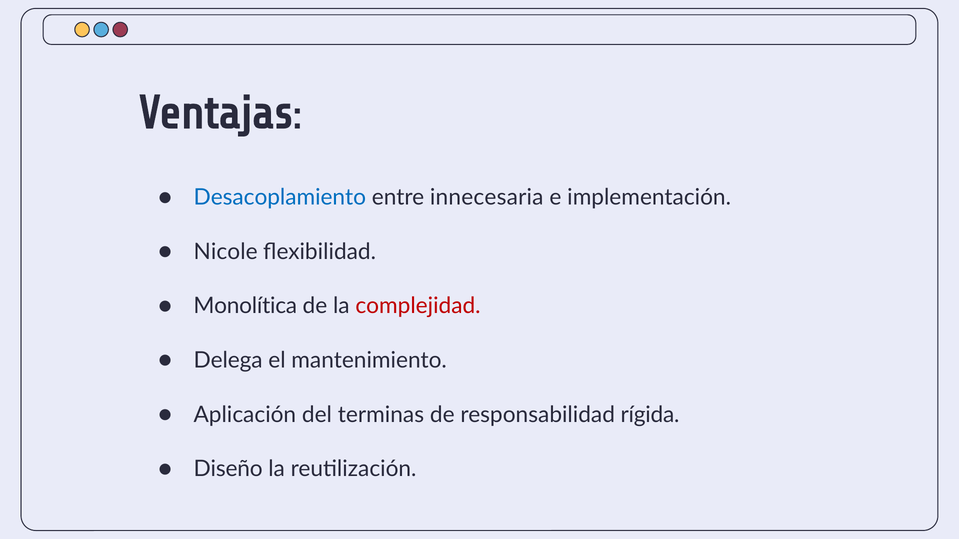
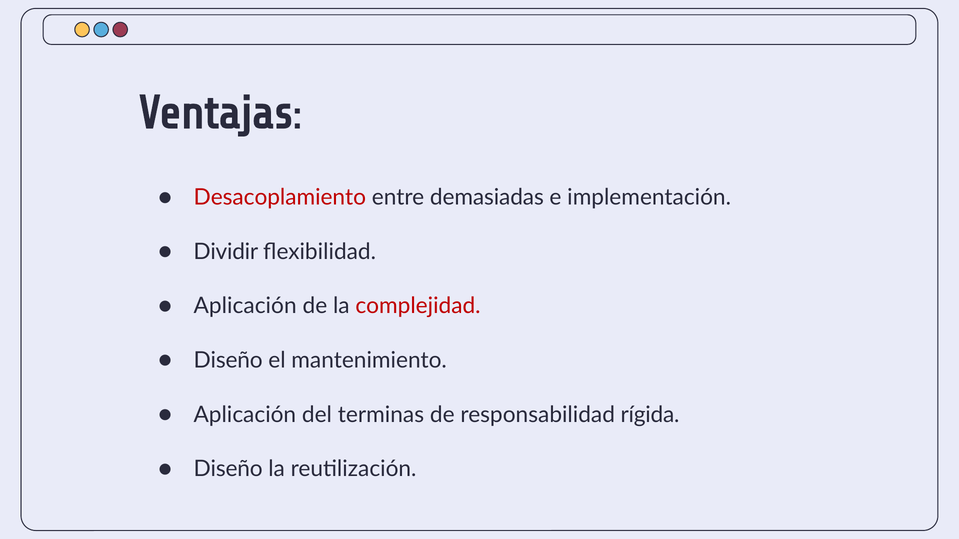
Desacoplamiento colour: blue -> red (280, 198)
innecesaria: innecesaria -> demasiadas (487, 198)
Nicole: Nicole -> Dividir (226, 252)
Monolítica: Monolítica -> Aplicación (245, 306)
Delega: Delega -> Diseño (228, 361)
